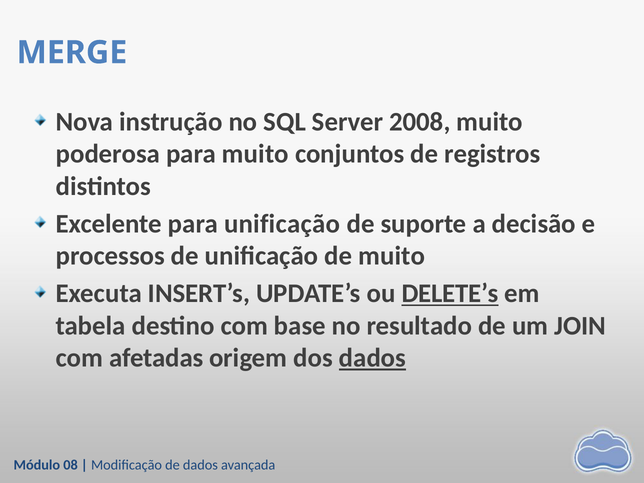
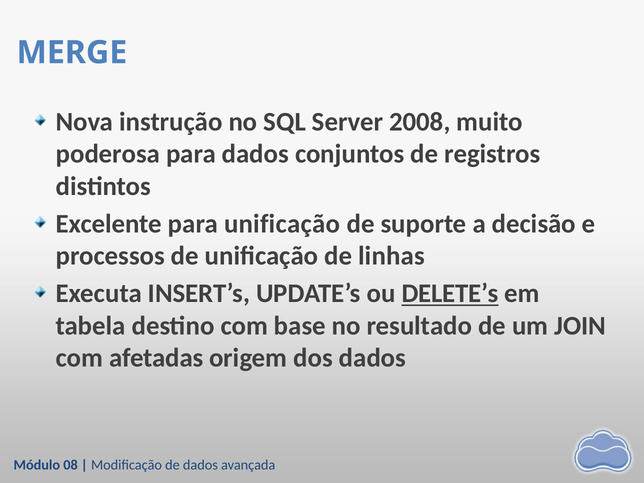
para muito: muito -> dados (255, 154)
de muito: muito -> linhas (392, 256)
dados underline: present -> none (372, 358)
